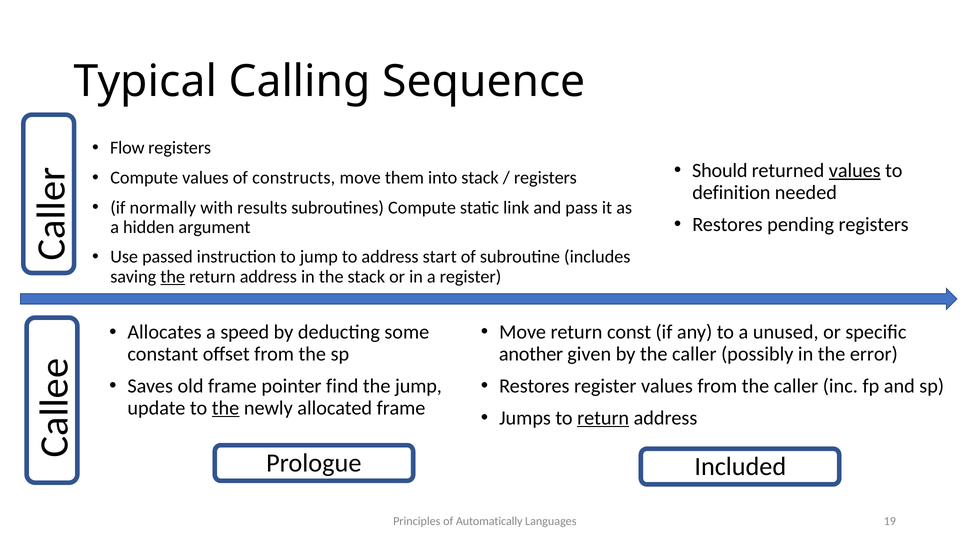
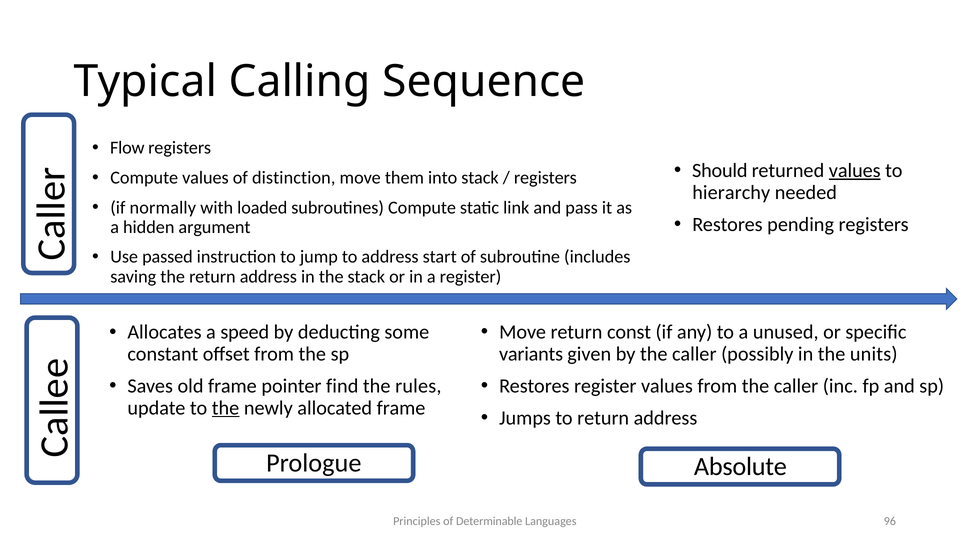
constructs: constructs -> distinction (294, 178)
definition: definition -> hierarchy (731, 192)
results: results -> loaded (262, 207)
the underline: present -> none (173, 276)
another: another -> variants (531, 354)
error: error -> units (874, 354)
the jump: jump -> rules (418, 386)
return underline: present -> none (603, 418)
Included: Included -> Absolute (740, 466)
Automatically: Automatically -> Determinable (489, 521)
19: 19 -> 96 (890, 521)
